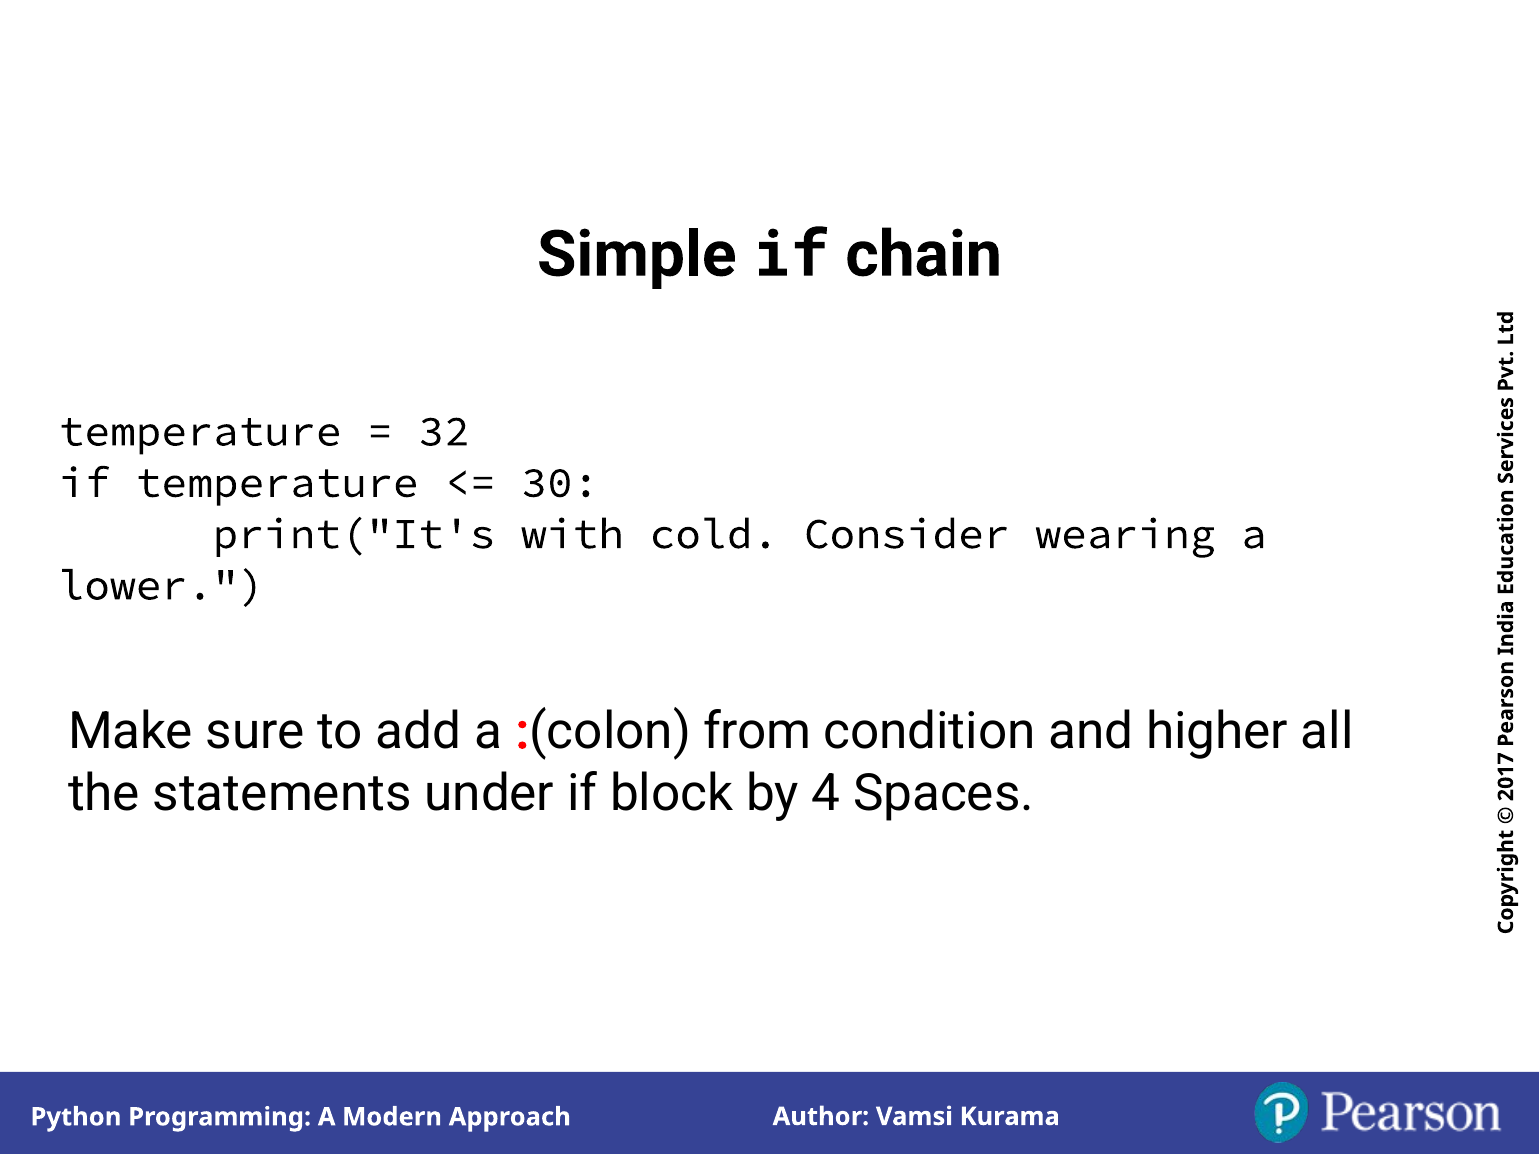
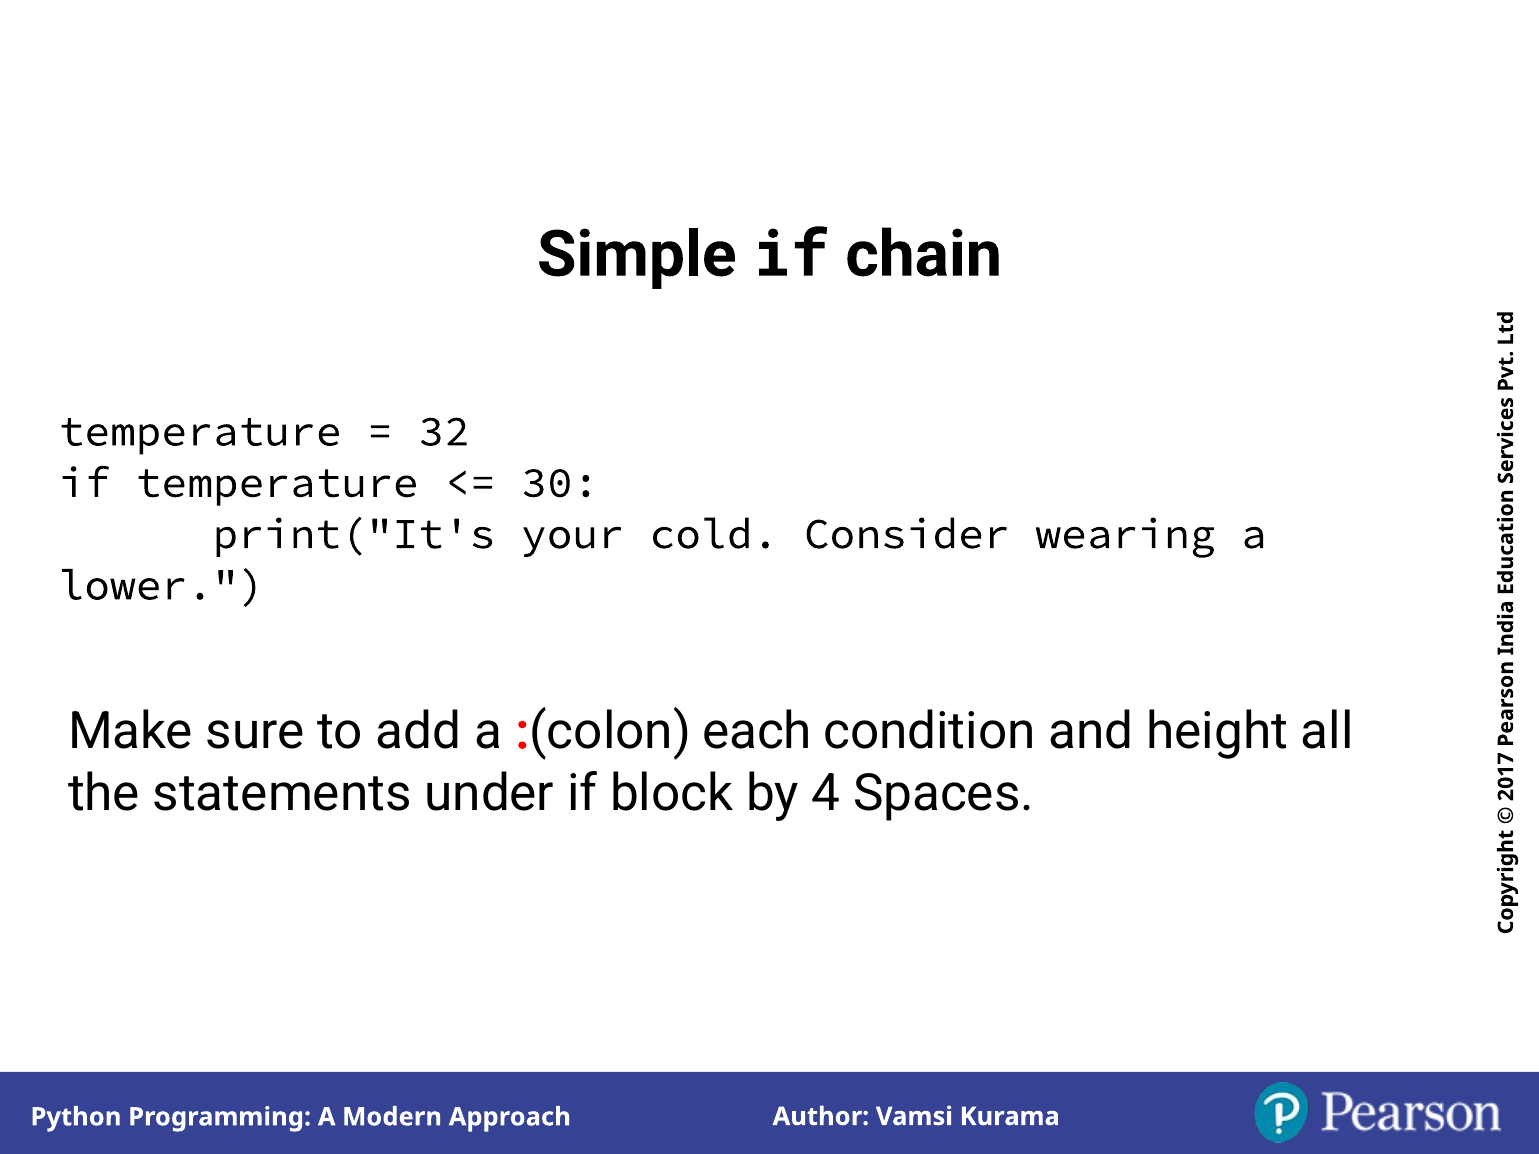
with: with -> your (572, 534)
from: from -> each (757, 732)
higher: higher -> height (1217, 732)
